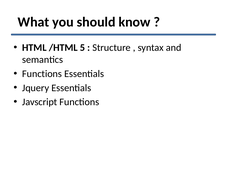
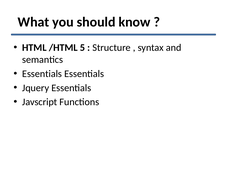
Functions: Functions -> Essentials (42, 74)
